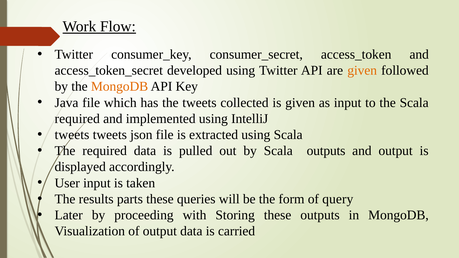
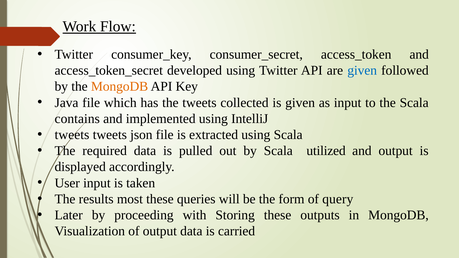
given colour: orange -> blue (362, 71)
required: required -> contains (77, 119)
Scala outputs: outputs -> utilized (326, 151)
parts: parts -> most (130, 199)
